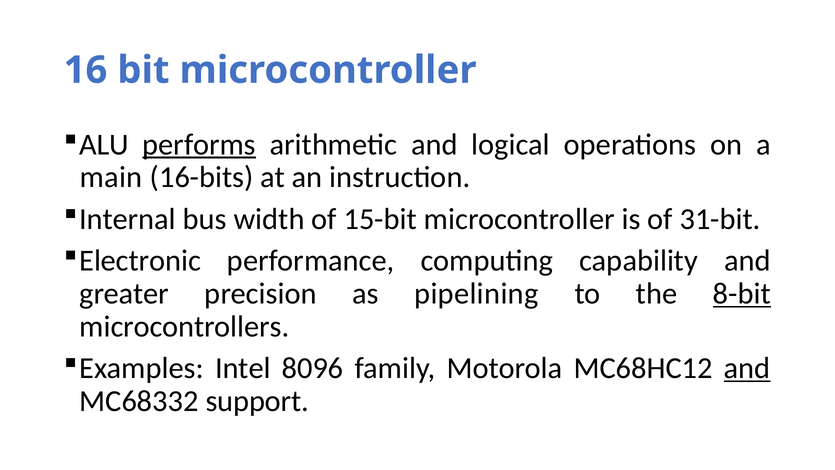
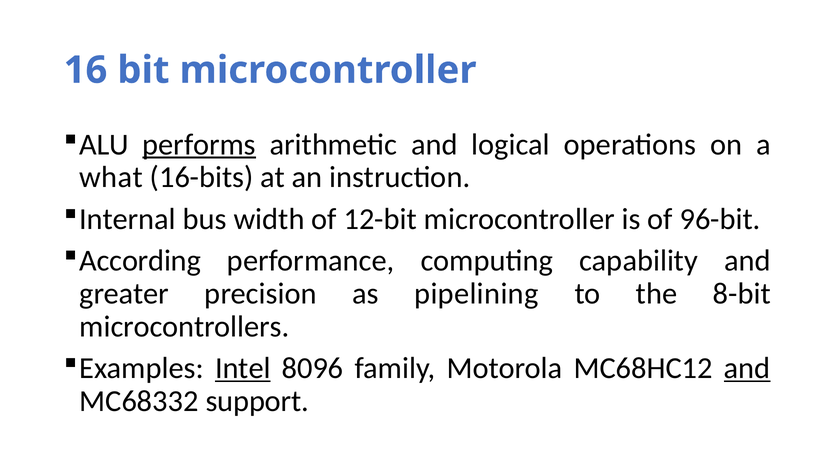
main: main -> what (111, 177)
15-bit: 15-bit -> 12-bit (380, 219)
31-bit: 31-bit -> 96-bit (720, 219)
Electronic: Electronic -> According (140, 260)
8-bit underline: present -> none (742, 293)
Intel underline: none -> present (243, 368)
